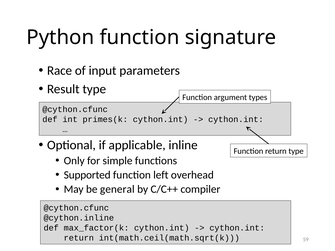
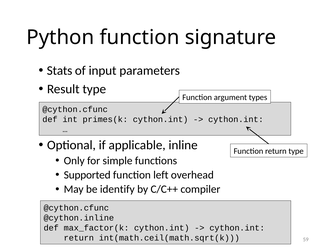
Race: Race -> Stats (60, 71)
general: general -> identify (117, 189)
